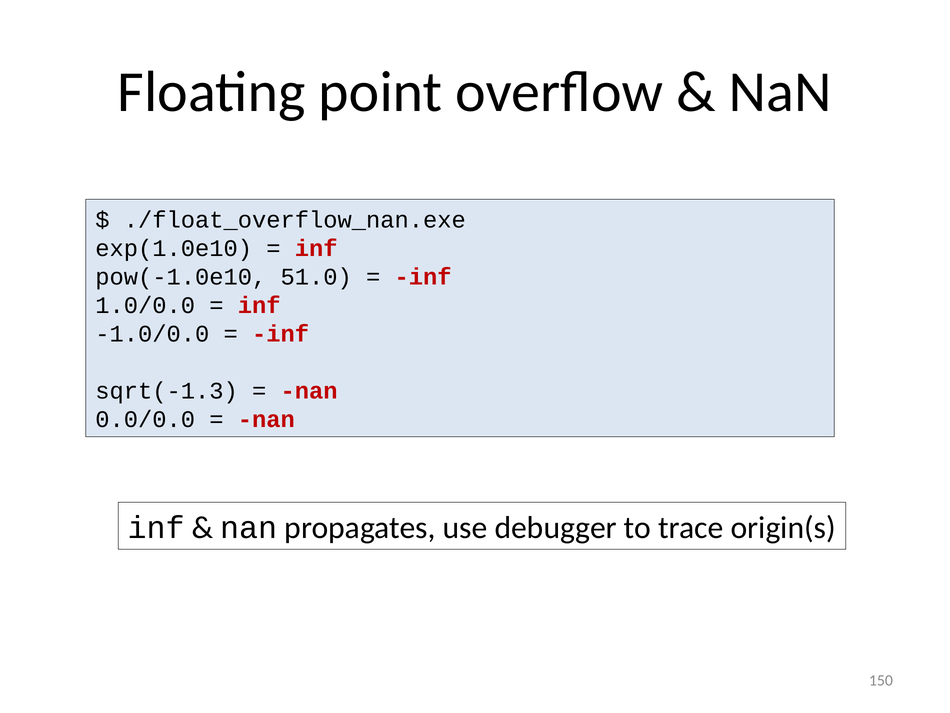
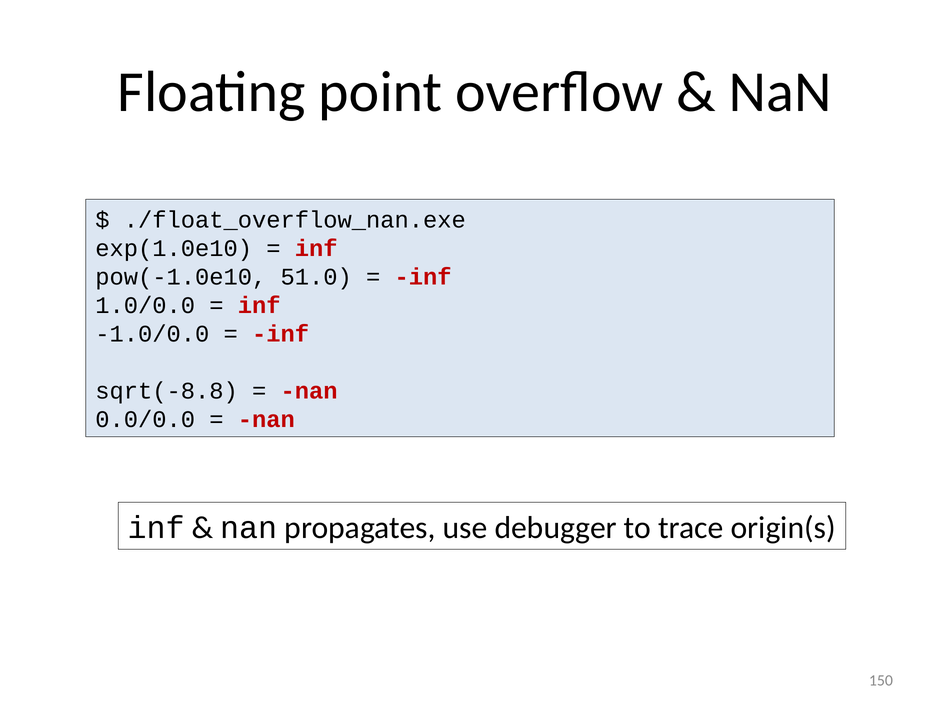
sqrt(-1.3: sqrt(-1.3 -> sqrt(-8.8 (167, 391)
